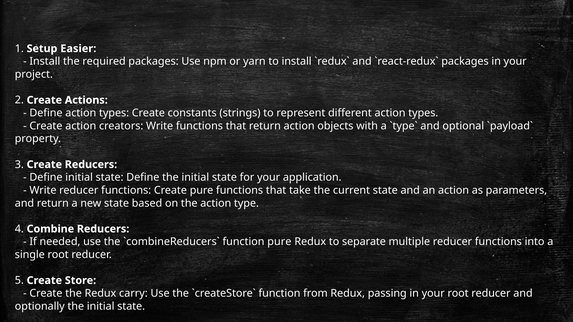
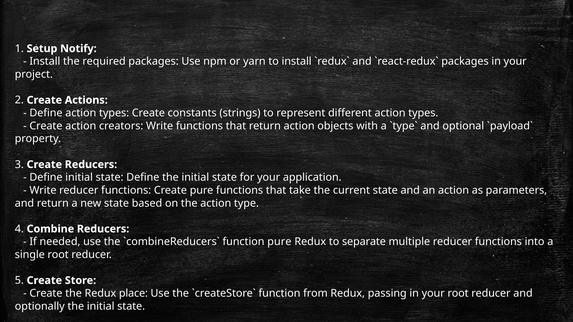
Easier: Easier -> Notify (78, 49)
carry: carry -> place (133, 294)
